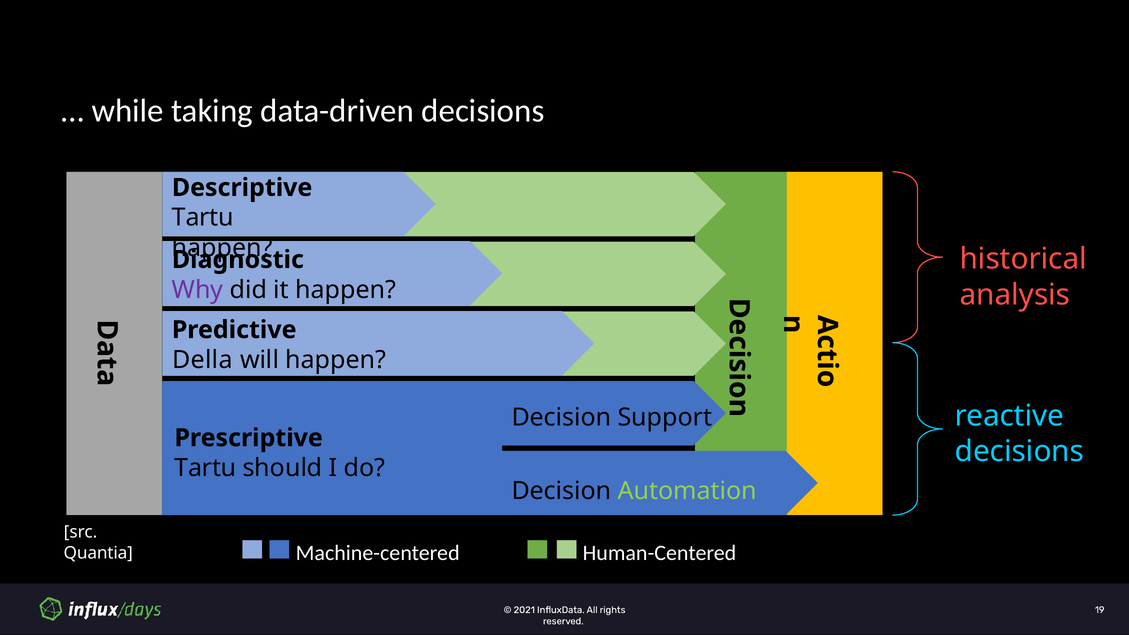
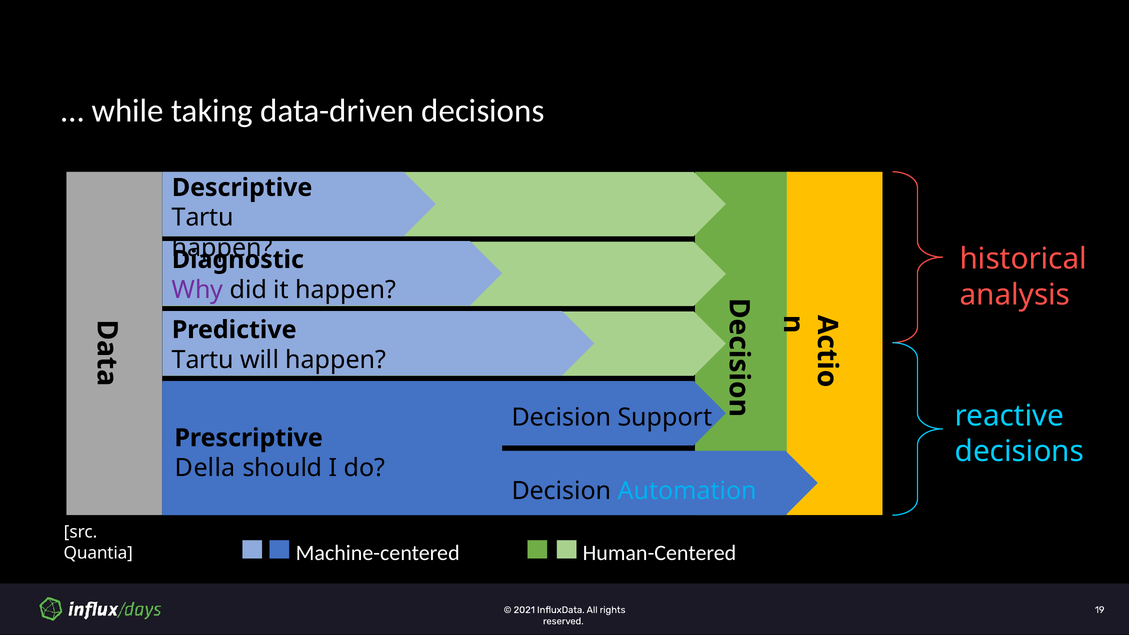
Della: Della -> Tartu (203, 360)
Tartu: Tartu -> Della (205, 468)
Automation colour: light green -> light blue (687, 491)
